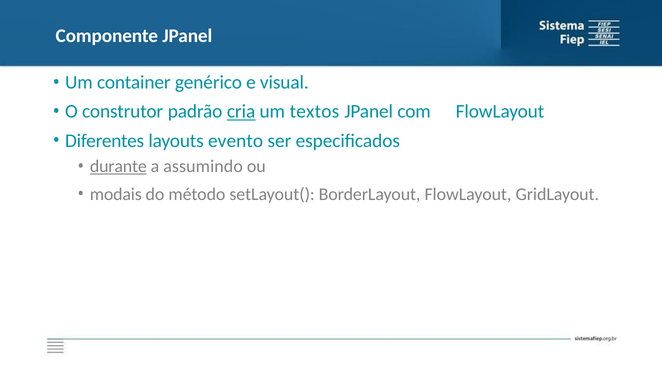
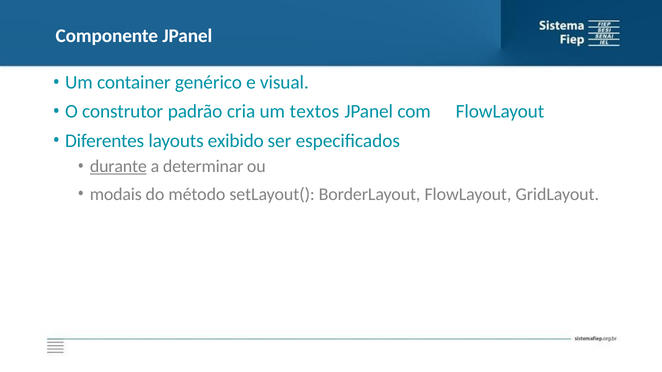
cria underline: present -> none (241, 112)
evento: evento -> exibido (236, 141)
assumindo: assumindo -> determinar (203, 167)
